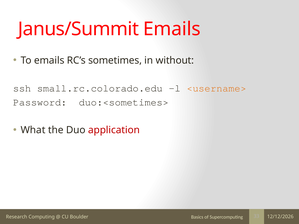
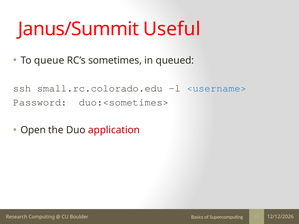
Janus/Summit Emails: Emails -> Useful (172, 29)
To emails: emails -> queue (49, 61)
without: without -> queued (175, 61)
<username> colour: orange -> blue (217, 88)
What: What -> Open (33, 130)
